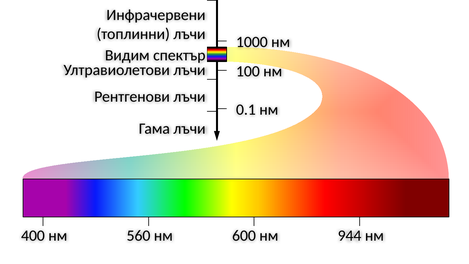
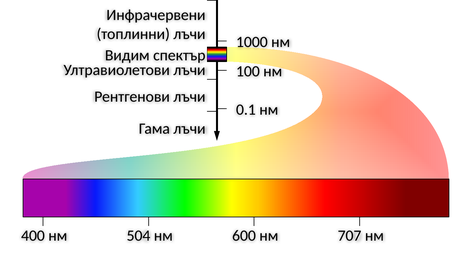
560: 560 -> 504 (138, 236)
944: 944 -> 707 (350, 236)
